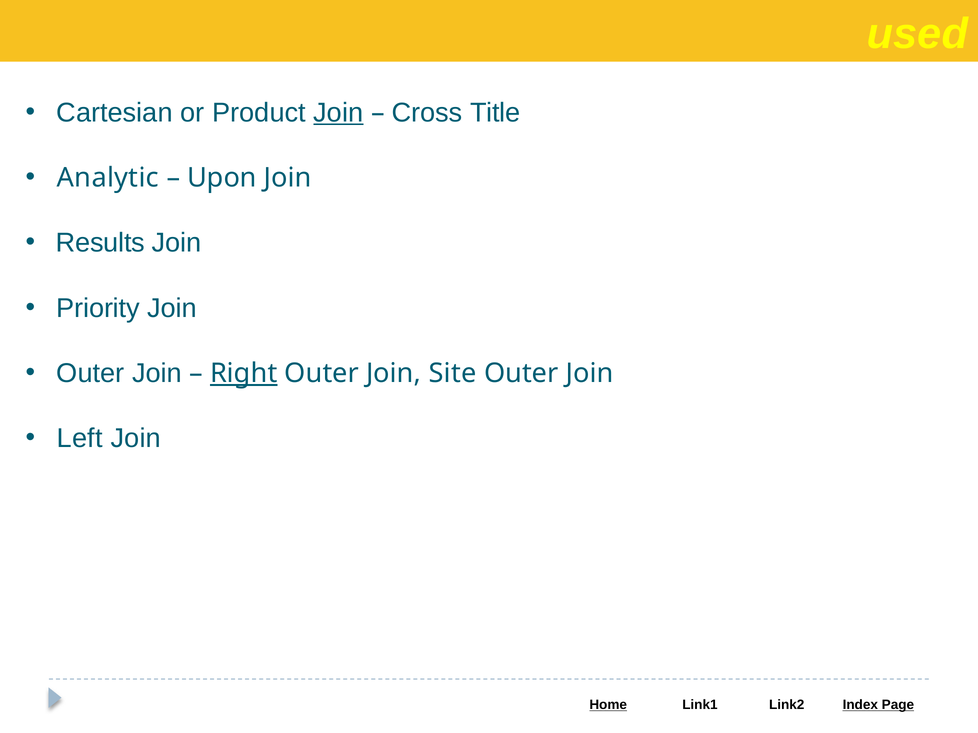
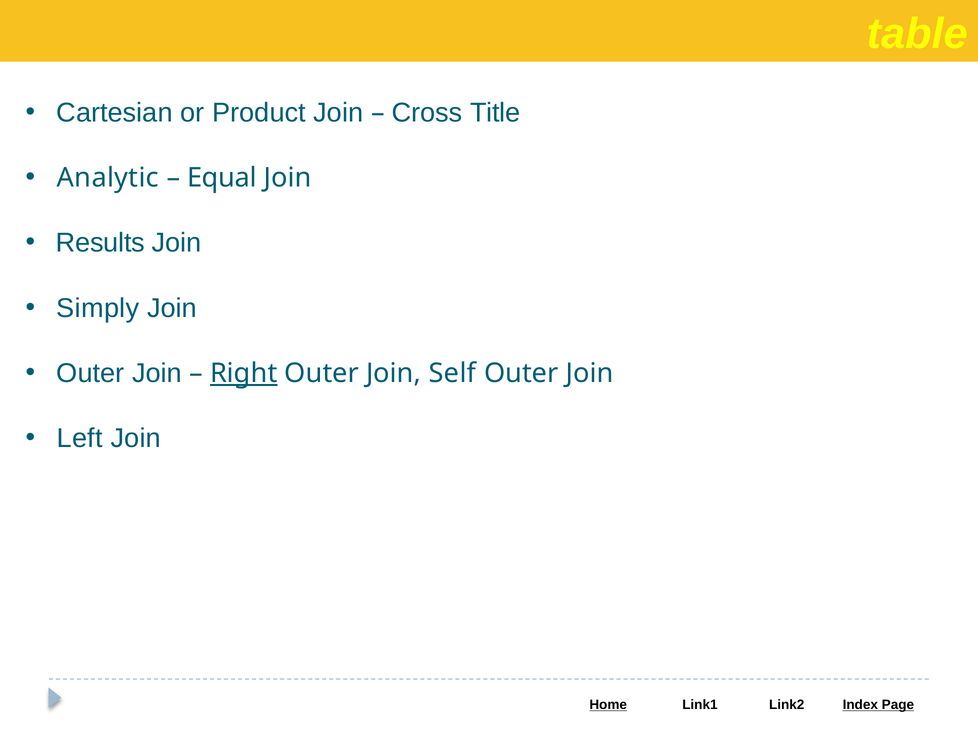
used: used -> table (917, 34)
Join underline: present -> none (338, 113)
Upon: Upon -> Equal (222, 178)
Priority: Priority -> Simply (98, 308)
Site: Site -> Self (452, 374)
